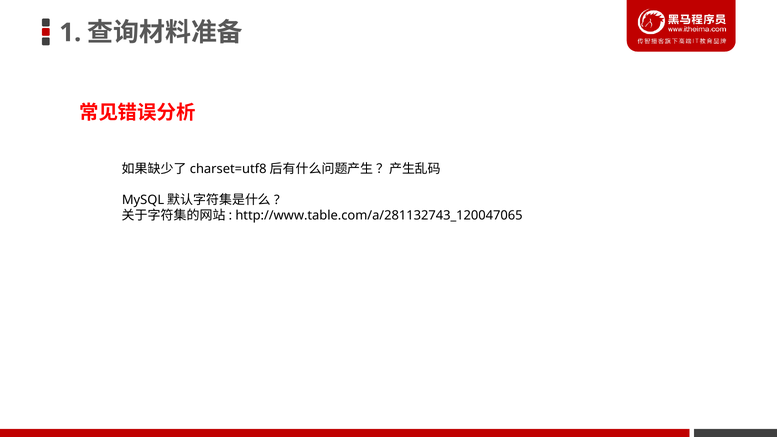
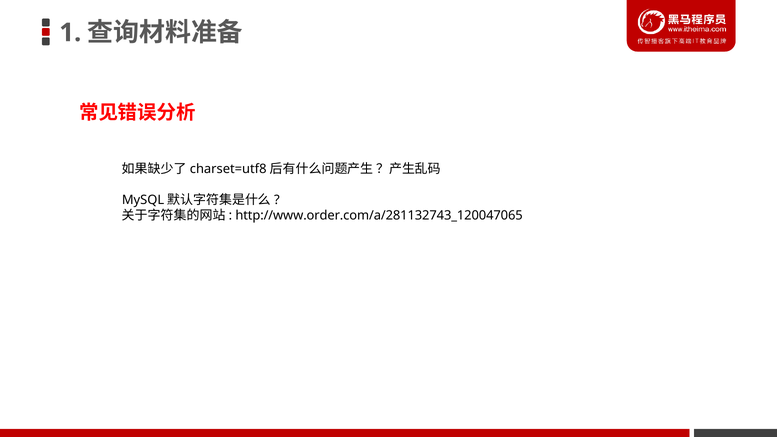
http://www.table.com/a/281132743_120047065: http://www.table.com/a/281132743_120047065 -> http://www.order.com/a/281132743_120047065 (379, 216)
